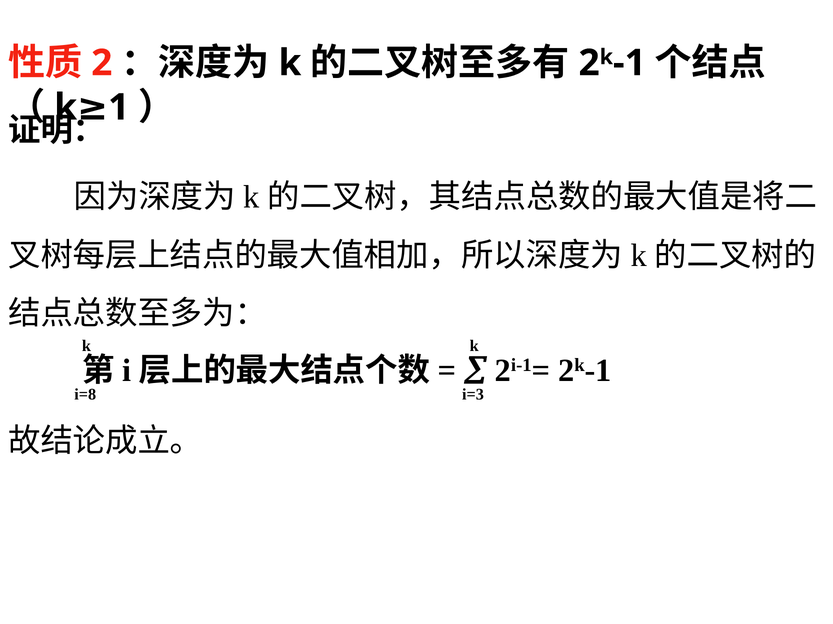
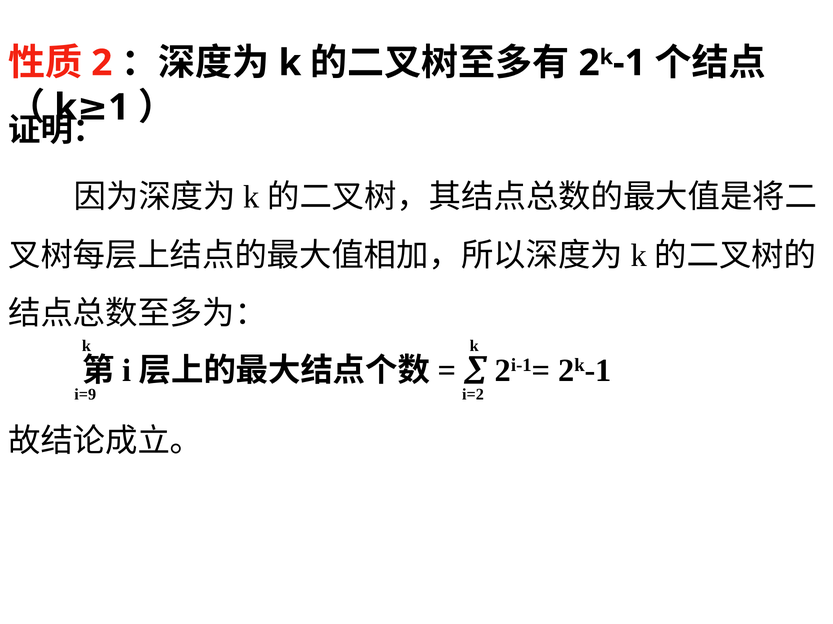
i=8: i=8 -> i=9 (85, 395)
i=3: i=3 -> i=2 (473, 395)
